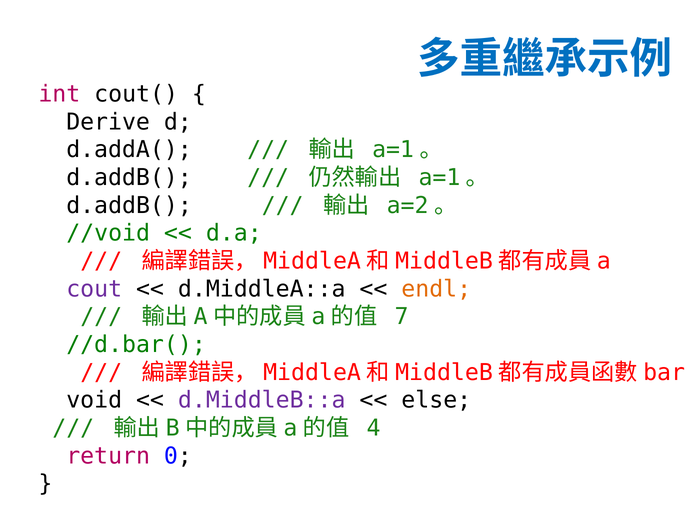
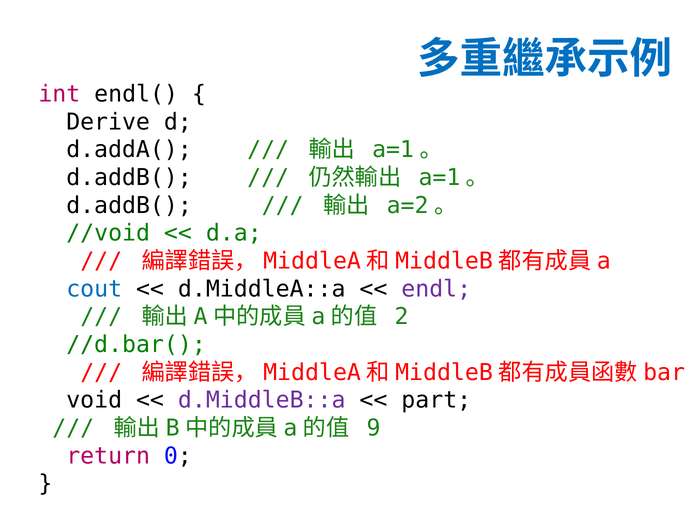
cout(: cout( -> endl( (136, 94)
cout colour: purple -> blue (94, 289)
endl colour: orange -> purple (436, 289)
7: 7 -> 2 (401, 317)
else: else -> part (436, 400)
4: 4 -> 9 (374, 428)
